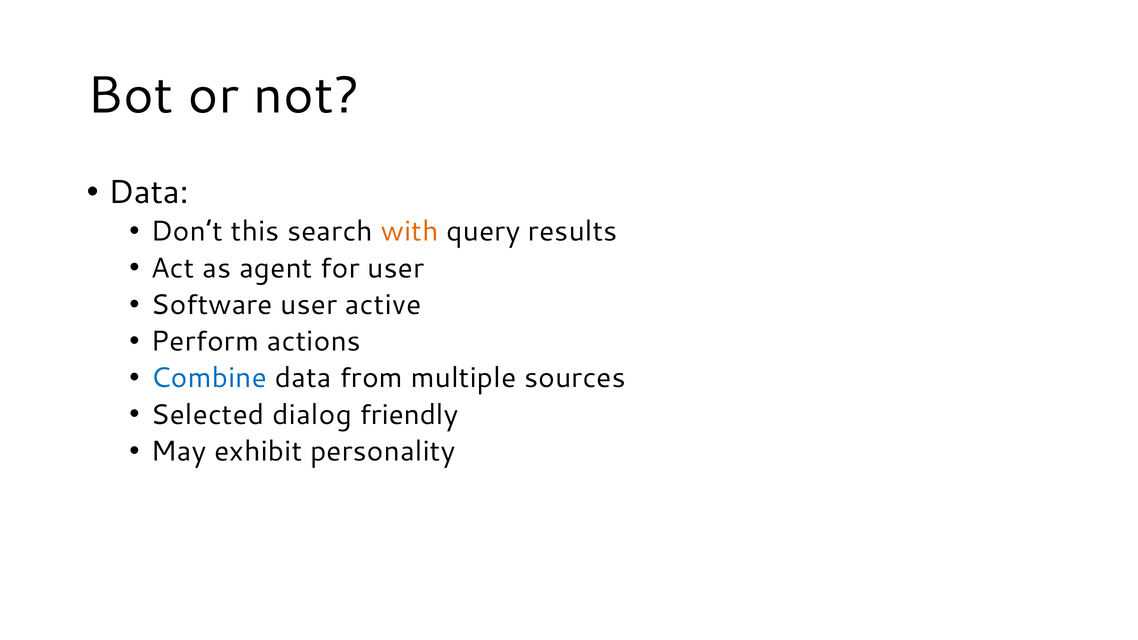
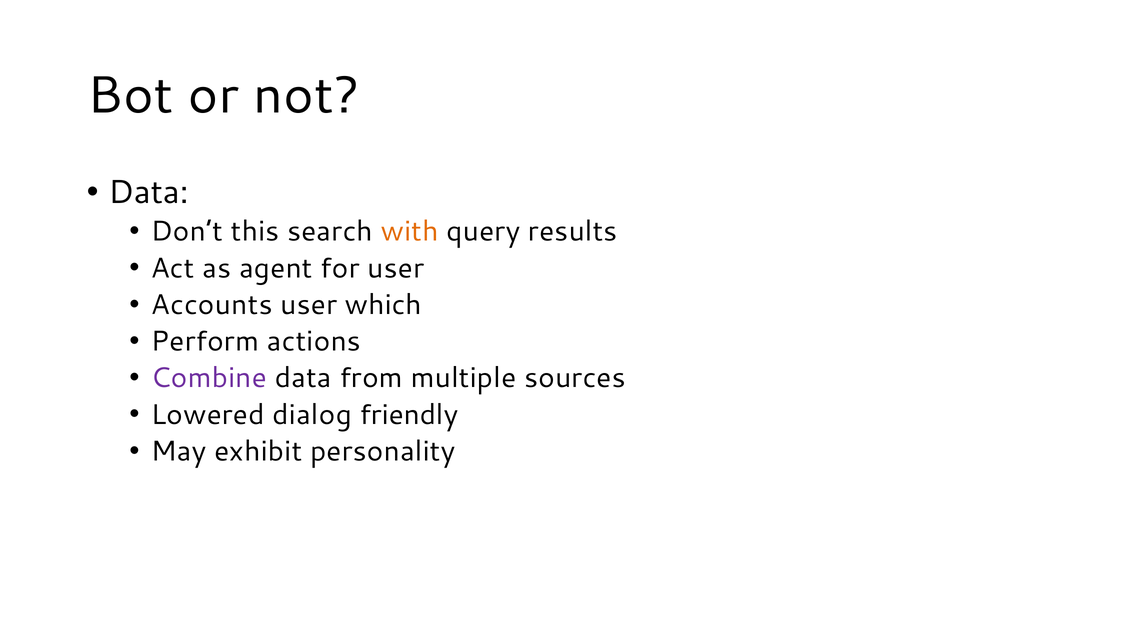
Software: Software -> Accounts (212, 305)
active: active -> which (383, 305)
Combine colour: blue -> purple (209, 378)
Selected: Selected -> Lowered (208, 415)
